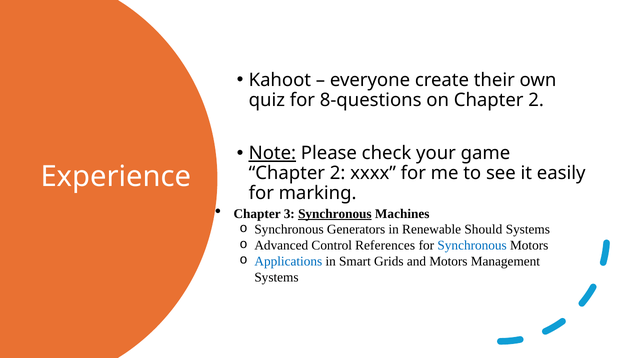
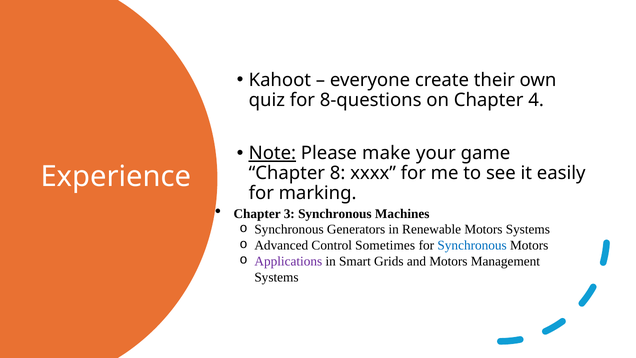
on Chapter 2: 2 -> 4 (536, 100)
check: check -> make (386, 153)
2: 2 -> 8 (338, 173)
Synchronous underline: present -> none (335, 214)
Renewable Should: Should -> Motors (483, 229)
References: References -> Sometimes (385, 245)
Applications colour: blue -> purple (288, 261)
